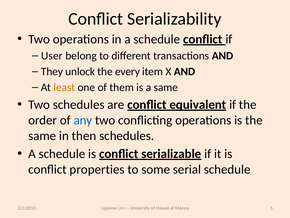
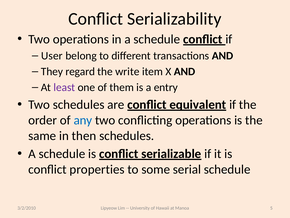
unlock: unlock -> regard (80, 71)
every: every -> write (127, 71)
least colour: orange -> purple (64, 87)
a same: same -> entry (166, 87)
